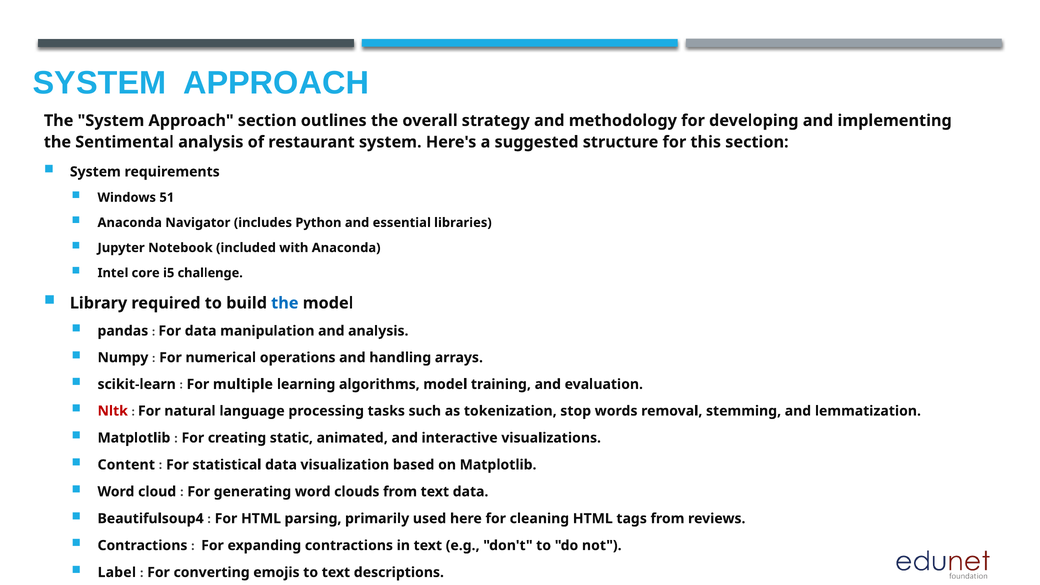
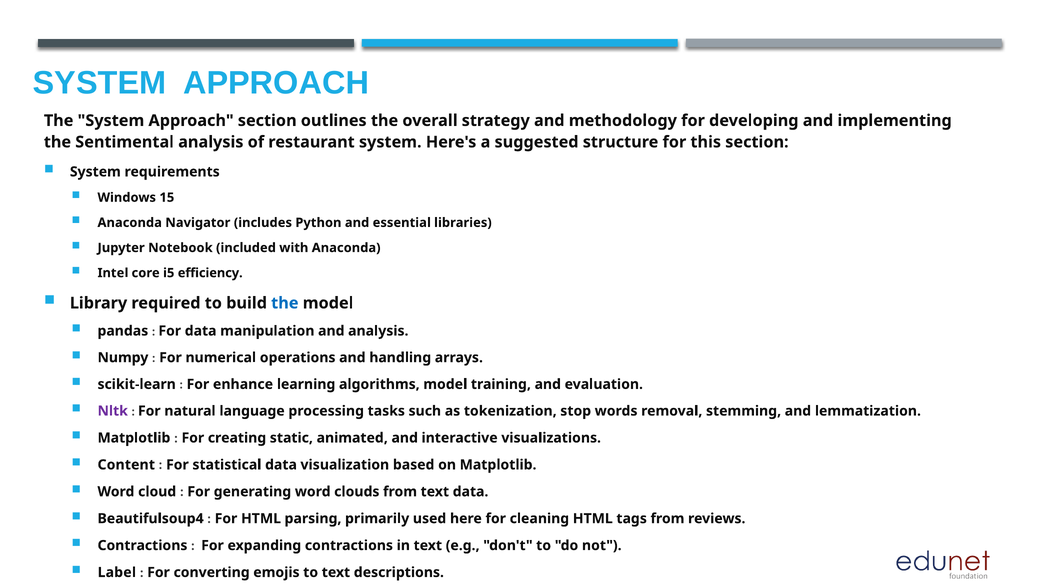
51: 51 -> 15 (167, 197)
challenge: challenge -> efficiency (210, 273)
multiple: multiple -> enhance (243, 384)
Nltk colour: red -> purple (113, 411)
